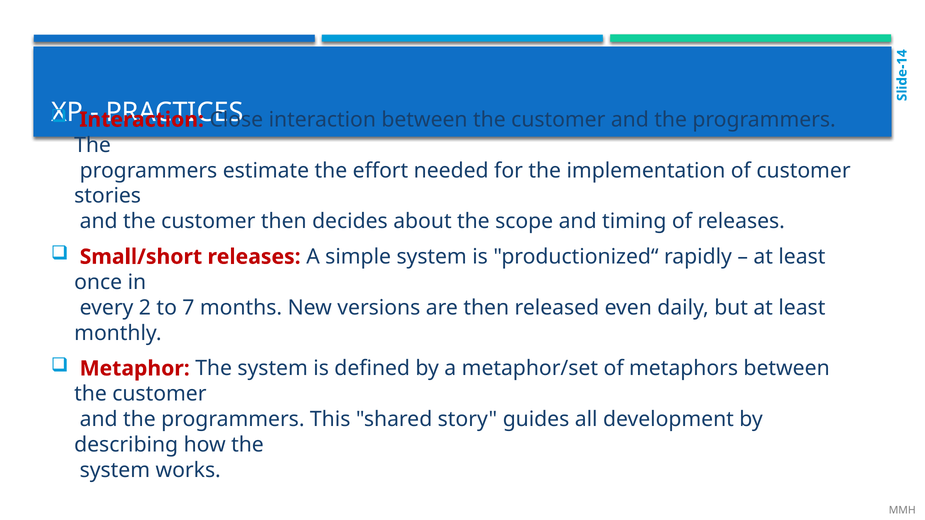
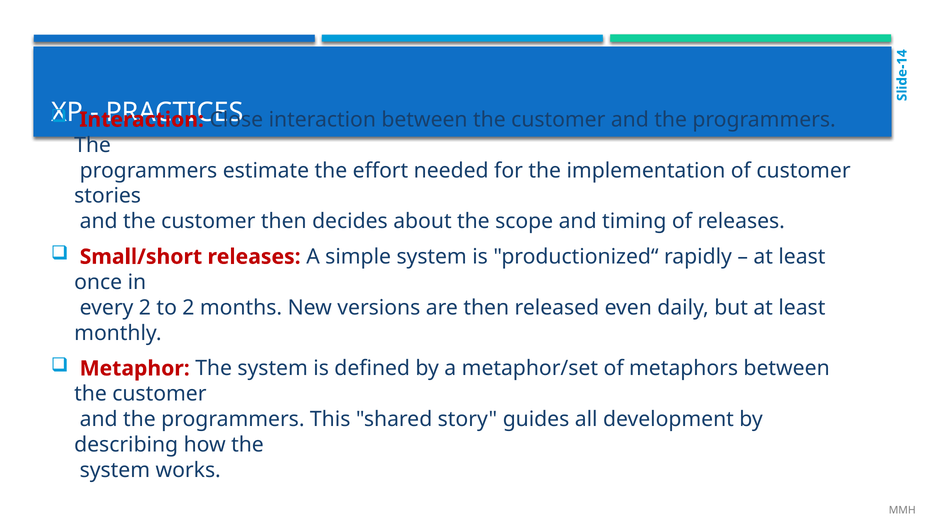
to 7: 7 -> 2 (188, 308)
